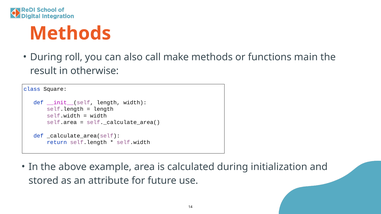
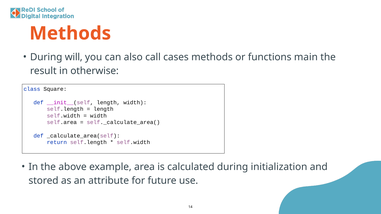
roll: roll -> will (74, 57)
make: make -> cases (176, 57)
